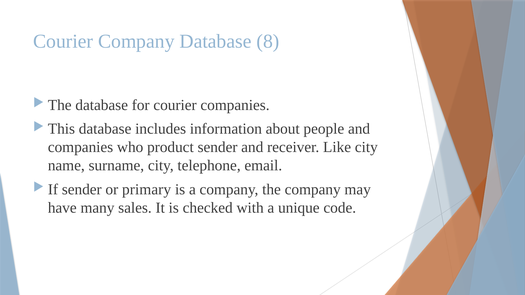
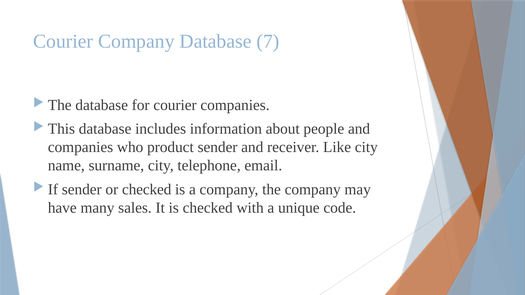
8: 8 -> 7 (268, 41)
or primary: primary -> checked (147, 190)
